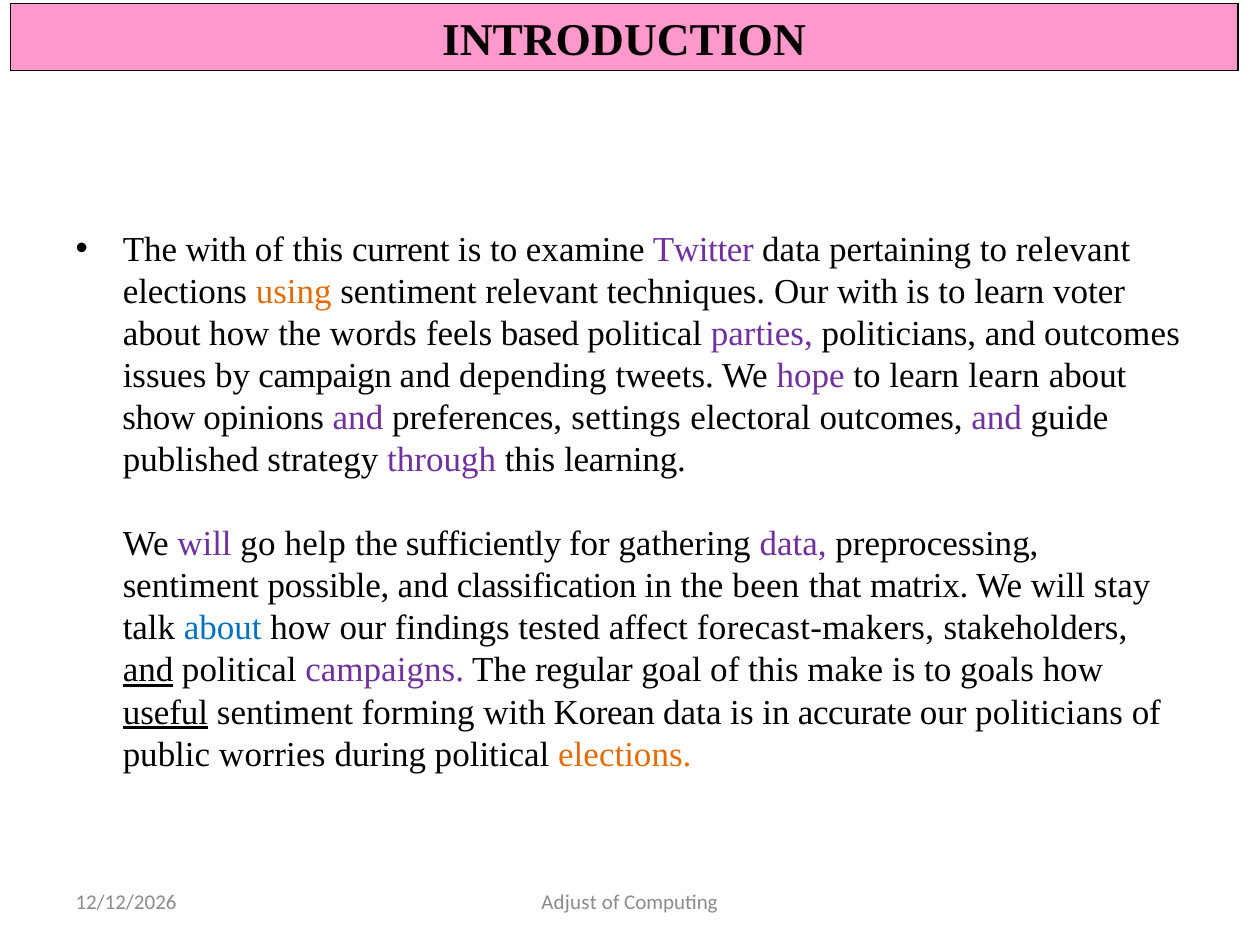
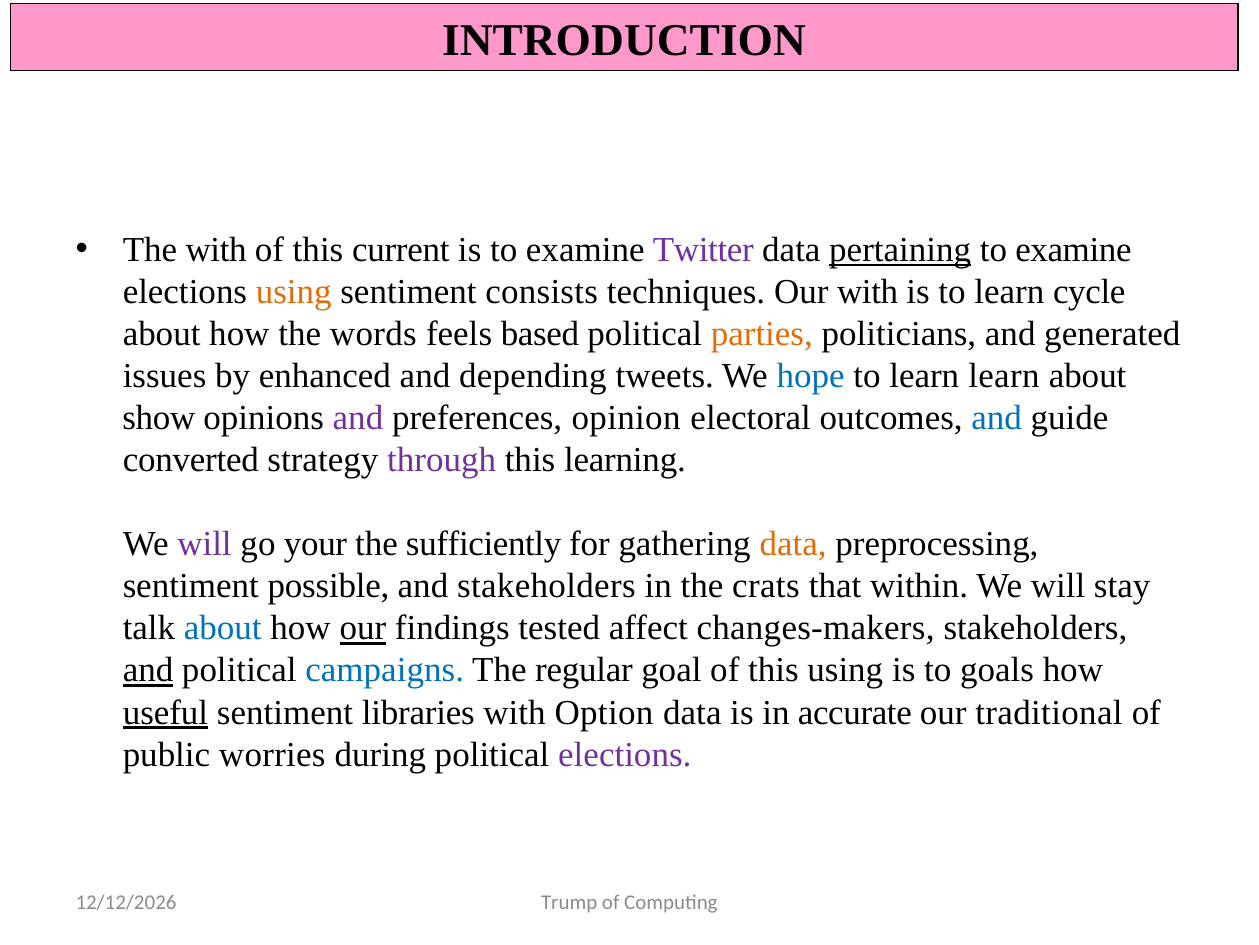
pertaining underline: none -> present (900, 250)
relevant: relevant -> examine (1073, 250)
sentiment relevant: relevant -> consists (542, 292)
voter: voter -> cycle (1089, 292)
parties colour: purple -> orange (762, 334)
and outcomes: outcomes -> generated (1112, 334)
campaign: campaign -> enhanced (325, 376)
hope colour: purple -> blue (811, 376)
settings: settings -> opinion (626, 418)
and colour: purple -> blue (997, 418)
published: published -> converted (191, 460)
help: help -> your (316, 544)
data colour: purple -> orange (793, 544)
and classification: classification -> stakeholders (546, 586)
been: been -> crats (766, 586)
matrix: matrix -> within (919, 586)
our underline: none -> present (363, 628)
forecast-makers: forecast-makers -> changes-makers (816, 628)
campaigns colour: purple -> blue (385, 670)
this make: make -> using (845, 670)
forming: forming -> libraries (418, 712)
Korean: Korean -> Option (604, 712)
our politicians: politicians -> traditional (1049, 712)
elections colour: orange -> purple (625, 754)
Adjust: Adjust -> Trump (569, 902)
